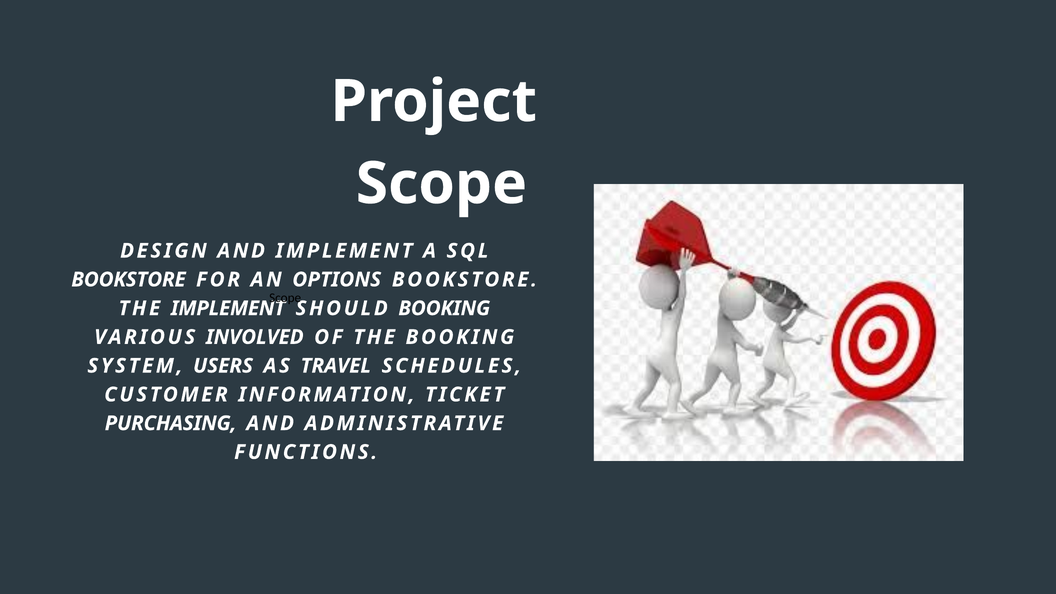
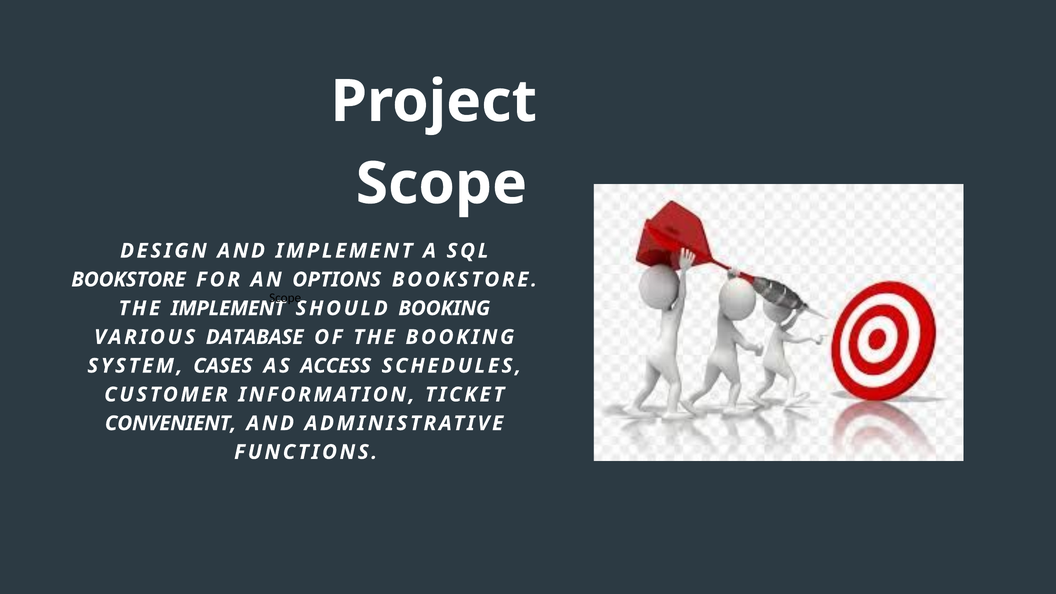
INVOLVED: INVOLVED -> DATABASE (255, 337)
USERS: USERS -> CASES (223, 366)
TRAVEL: TRAVEL -> ACCESS (336, 366)
PURCHASING: PURCHASING -> CONVENIENT (171, 423)
